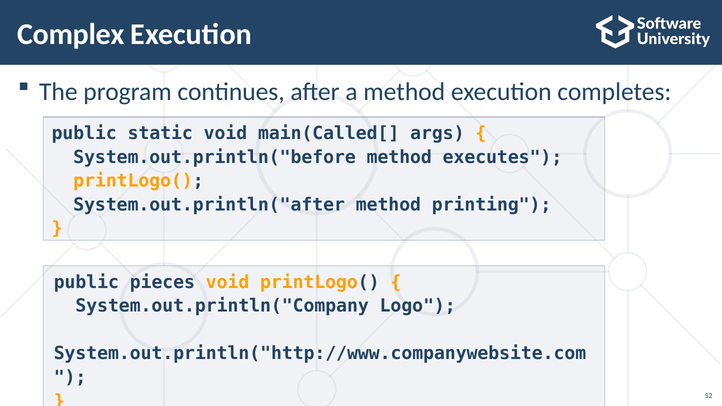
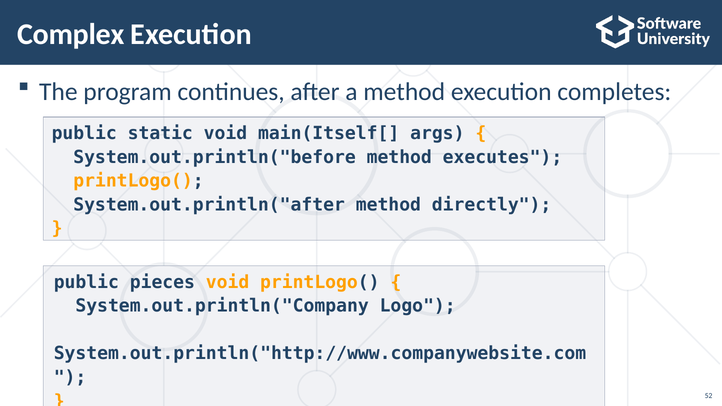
main(Called[: main(Called[ -> main(Itself[ (329, 133)
printing: printing -> directly (492, 205)
